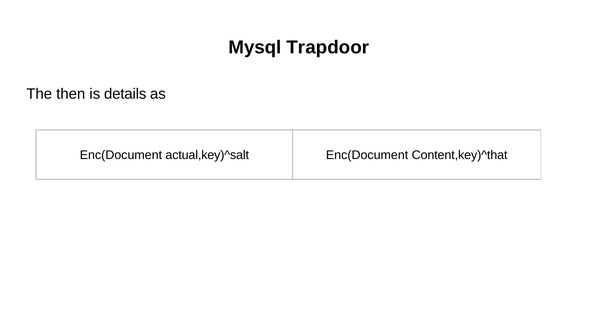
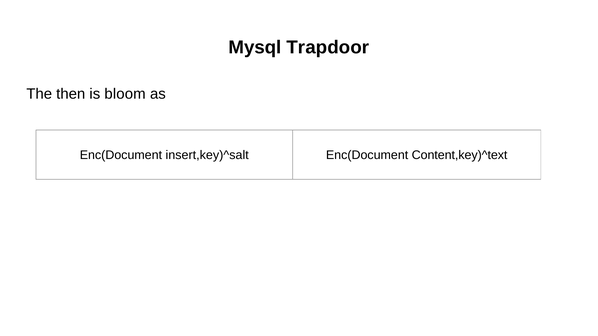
details: details -> bloom (125, 94)
actual,key)^salt: actual,key)^salt -> insert,key)^salt (207, 155)
Content,key)^that: Content,key)^that -> Content,key)^text (460, 155)
